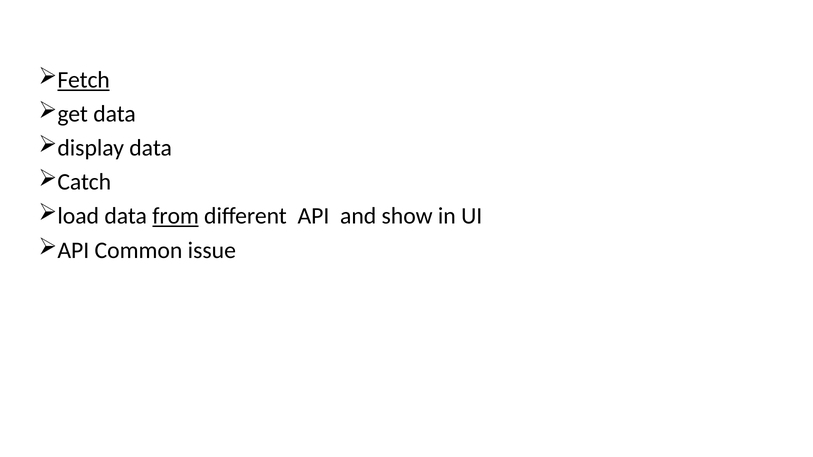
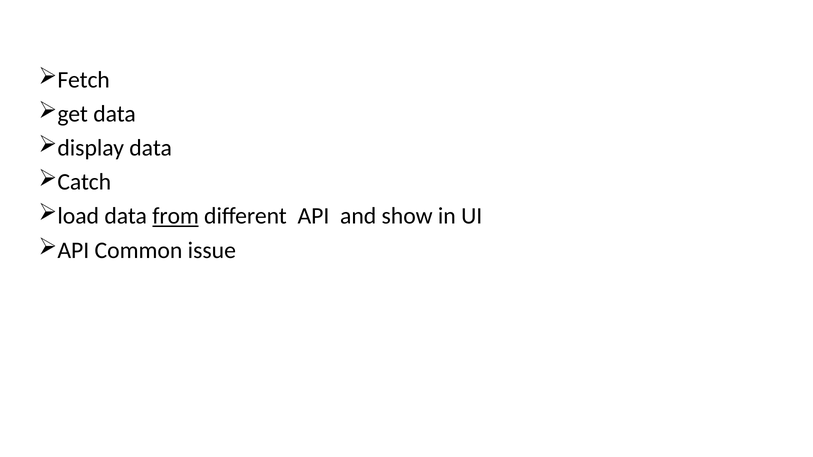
Fetch underline: present -> none (84, 80)
